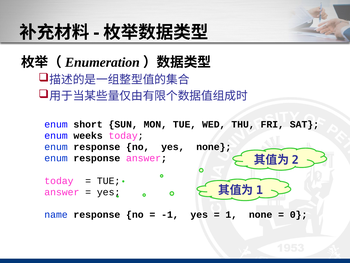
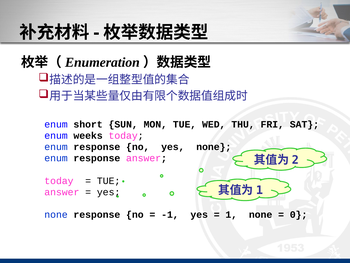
name: name -> none (56, 214)
